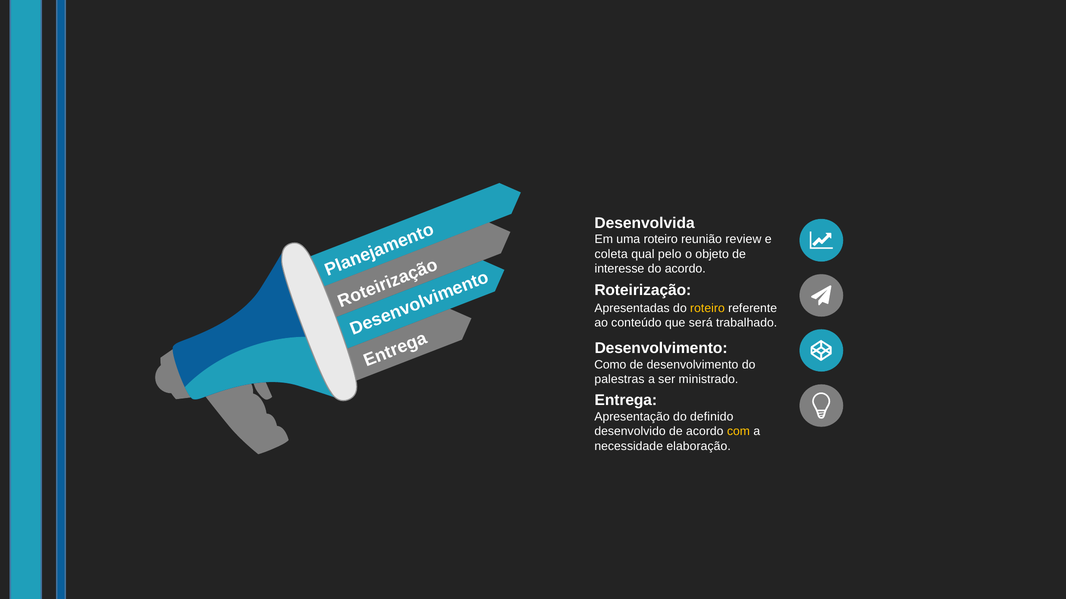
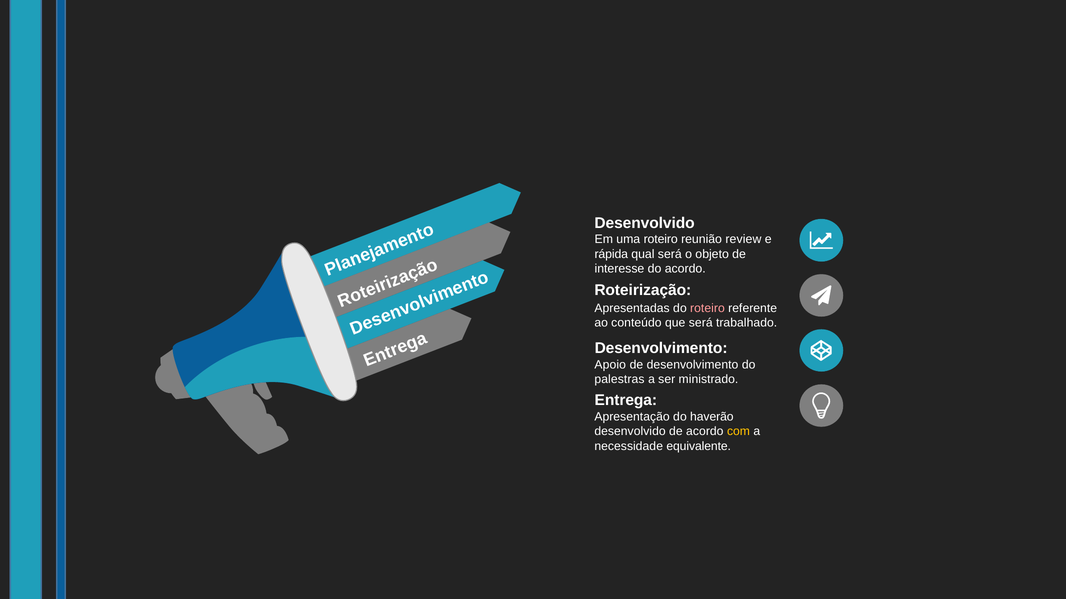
Desenvolvida: Desenvolvida -> Desenvolvido (645, 223)
coleta: coleta -> rápida (611, 254)
qual pelo: pelo -> será (670, 254)
roteiro colour: yellow -> pink (707, 309)
Como: Como -> Apoio (610, 365)
definido: definido -> haverão (712, 417)
elaboração: elaboração -> equivalente (699, 446)
